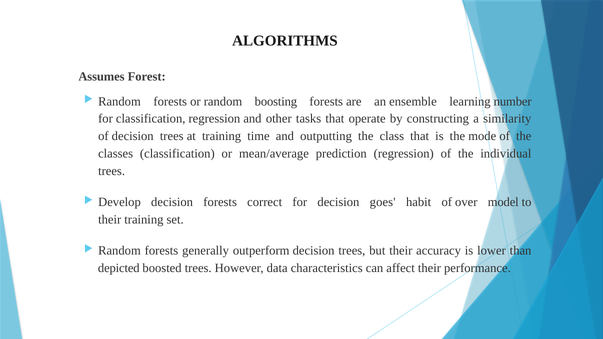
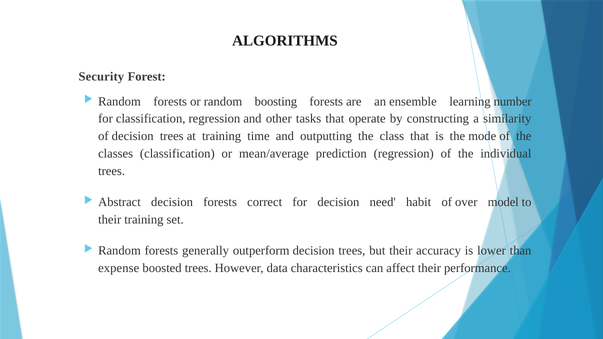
Assumes: Assumes -> Security (101, 77)
Develop: Develop -> Abstract (119, 202)
goes: goes -> need (383, 202)
depicted: depicted -> expense (119, 268)
